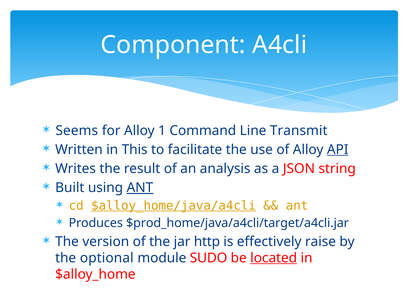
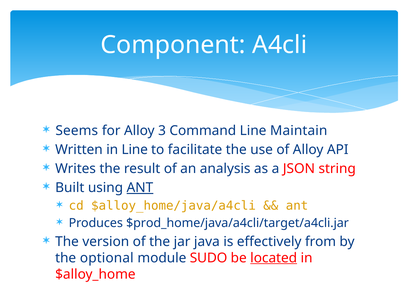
1: 1 -> 3 (162, 131)
Transmit: Transmit -> Maintain (299, 131)
in This: This -> Line (135, 150)
API underline: present -> none (338, 150)
$alloy_home/java/a4cli underline: present -> none (173, 206)
http: http -> java (207, 242)
raise: raise -> from (321, 242)
